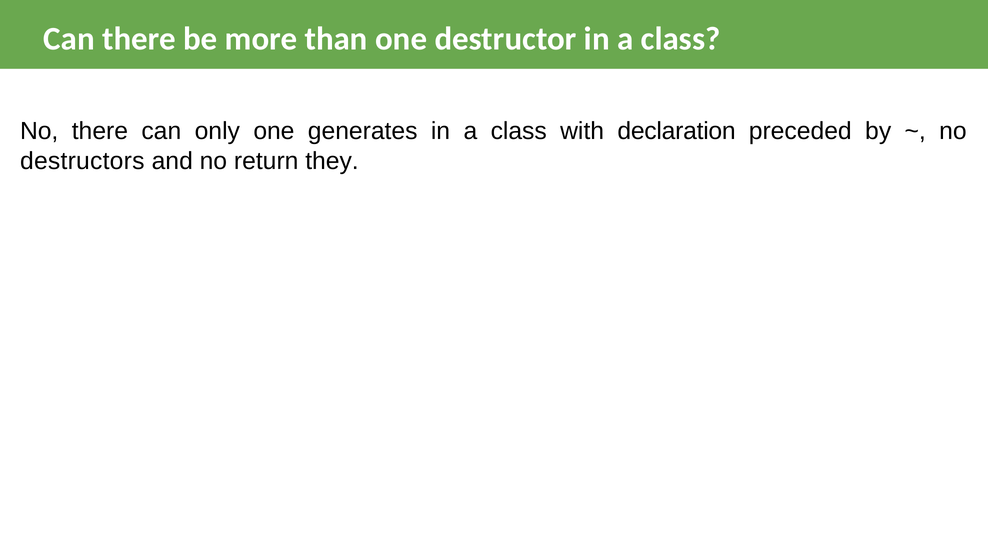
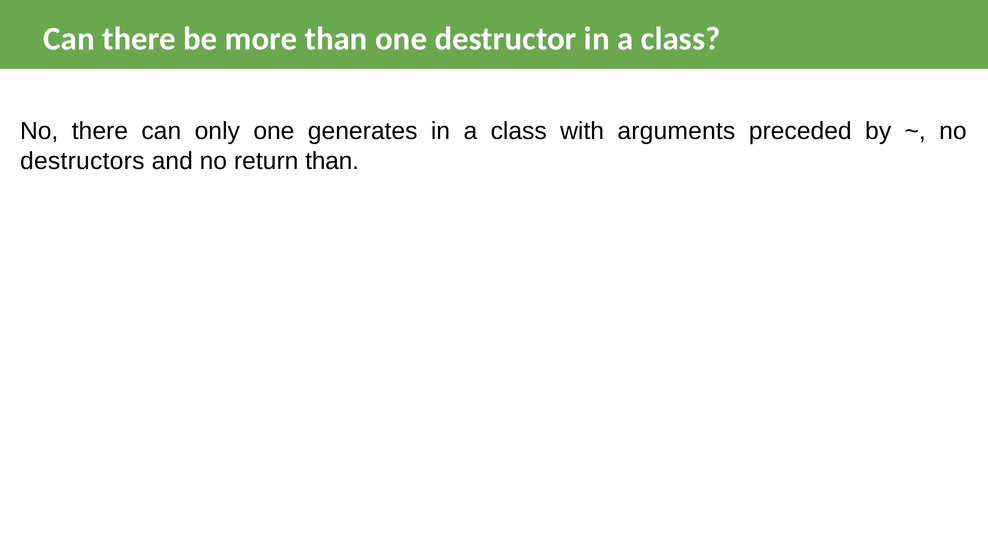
declaration: declaration -> arguments (676, 131)
return they: they -> than (332, 161)
